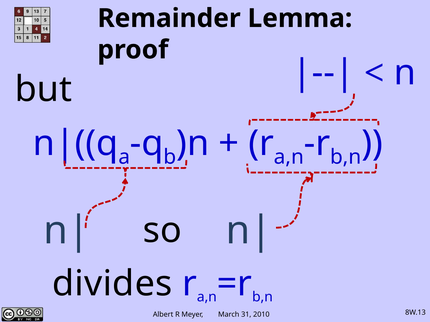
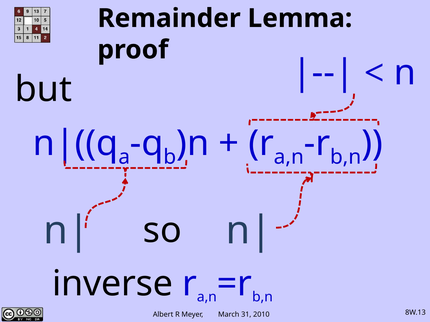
divides: divides -> inverse (113, 284)
